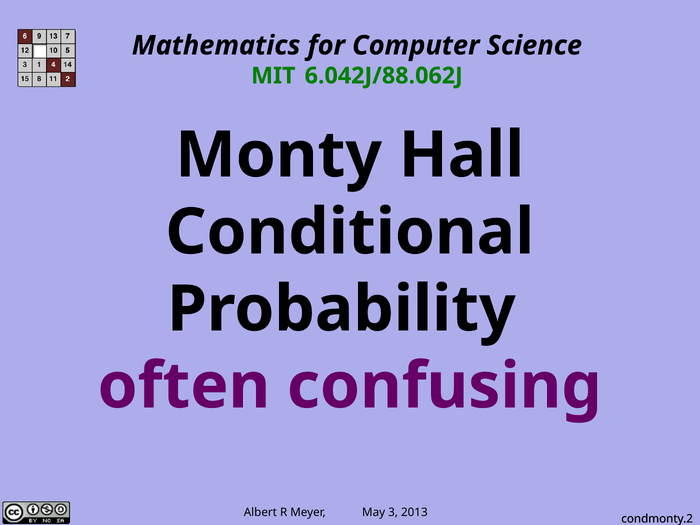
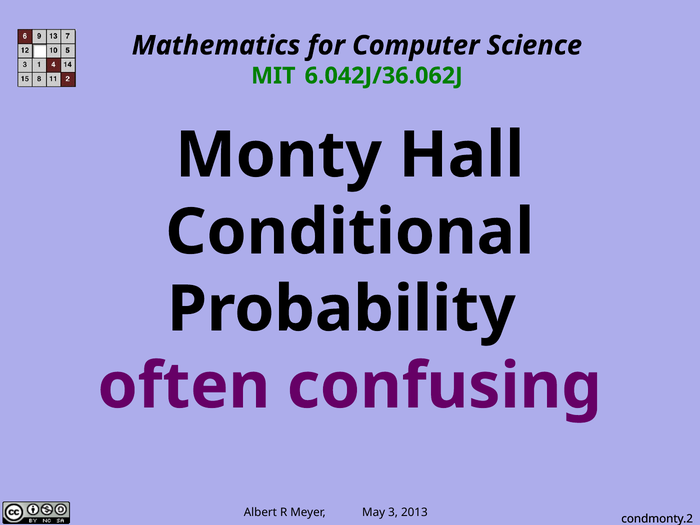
6.042J/88.062J: 6.042J/88.062J -> 6.042J/36.062J (384, 76)
